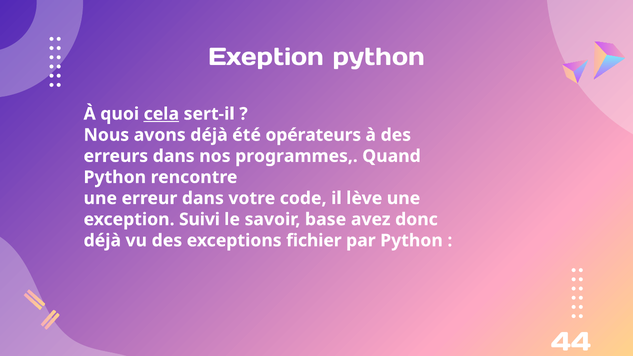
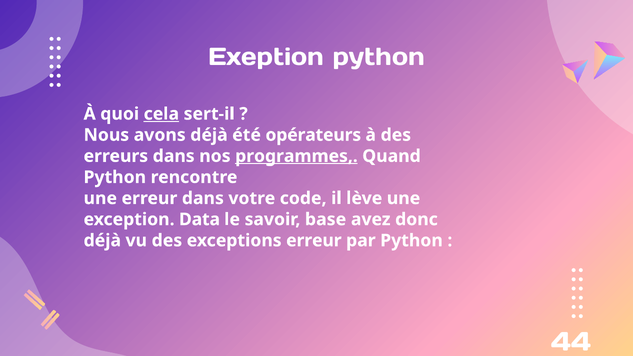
programmes underline: none -> present (296, 156)
Suivi: Suivi -> Data (199, 219)
exceptions fichier: fichier -> erreur (314, 241)
